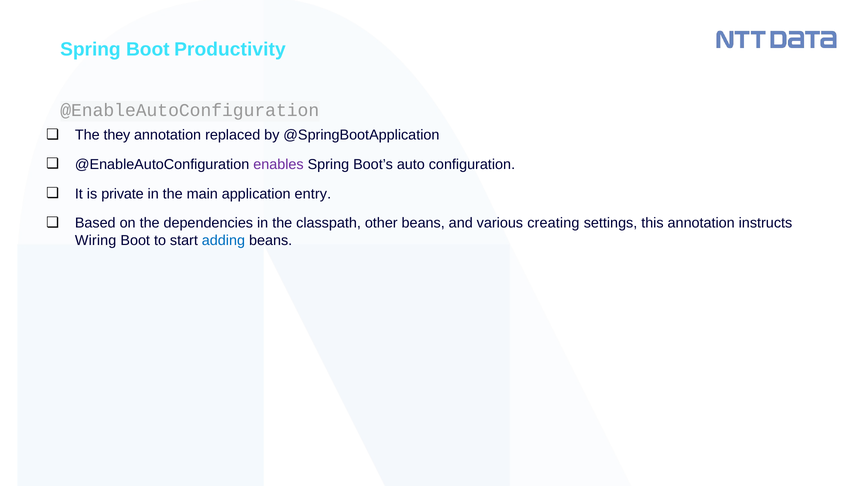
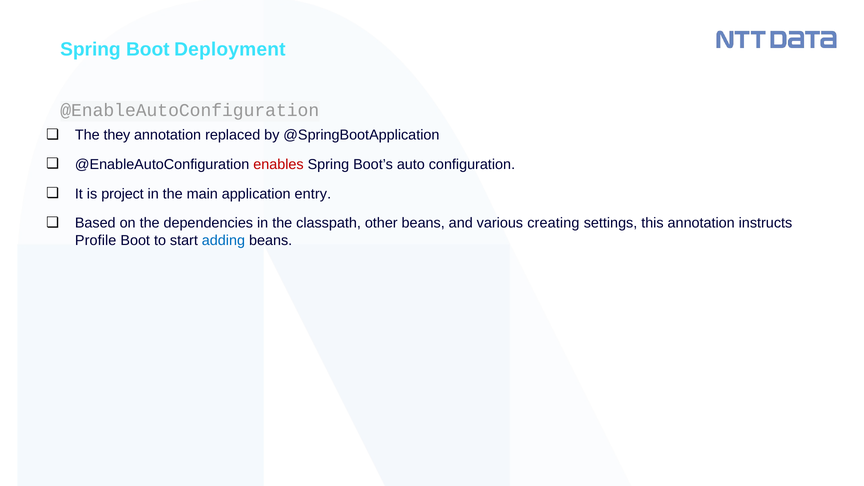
Productivity: Productivity -> Deployment (230, 49)
enables colour: purple -> red (279, 165)
private: private -> project (122, 194)
Wiring: Wiring -> Profile (96, 240)
